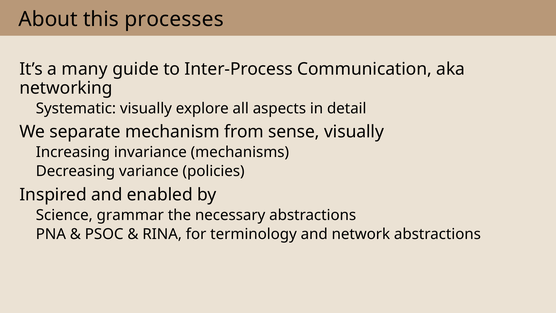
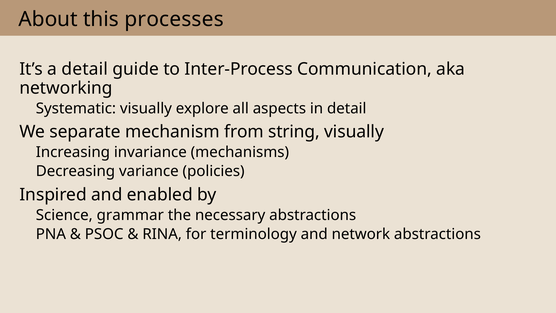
a many: many -> detail (85, 69)
sense: sense -> string (294, 132)
